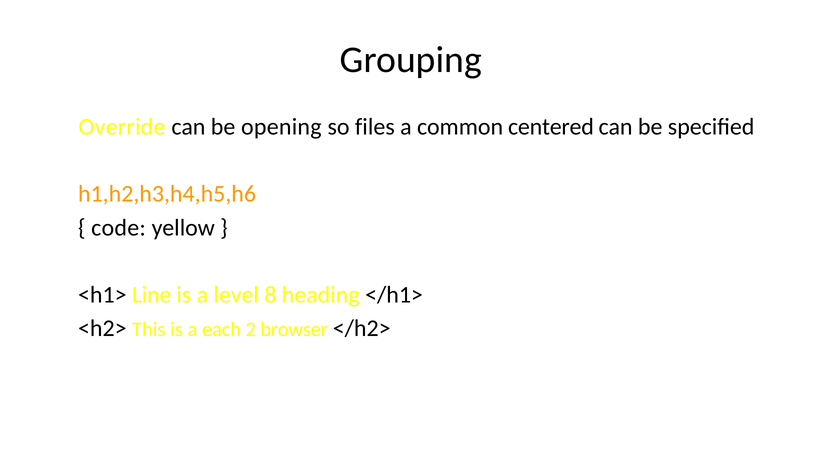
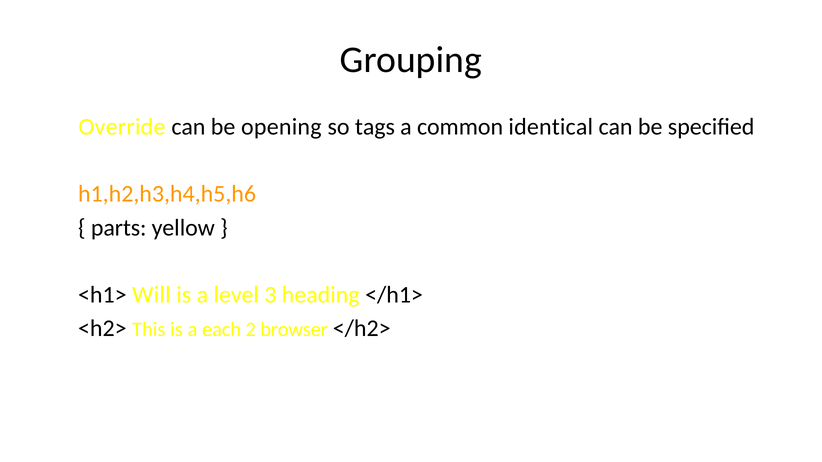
files: files -> tags (375, 127)
centered: centered -> identical (551, 127)
code: code -> parts (119, 228)
Line: Line -> Will (151, 295)
8: 8 -> 3 (270, 295)
